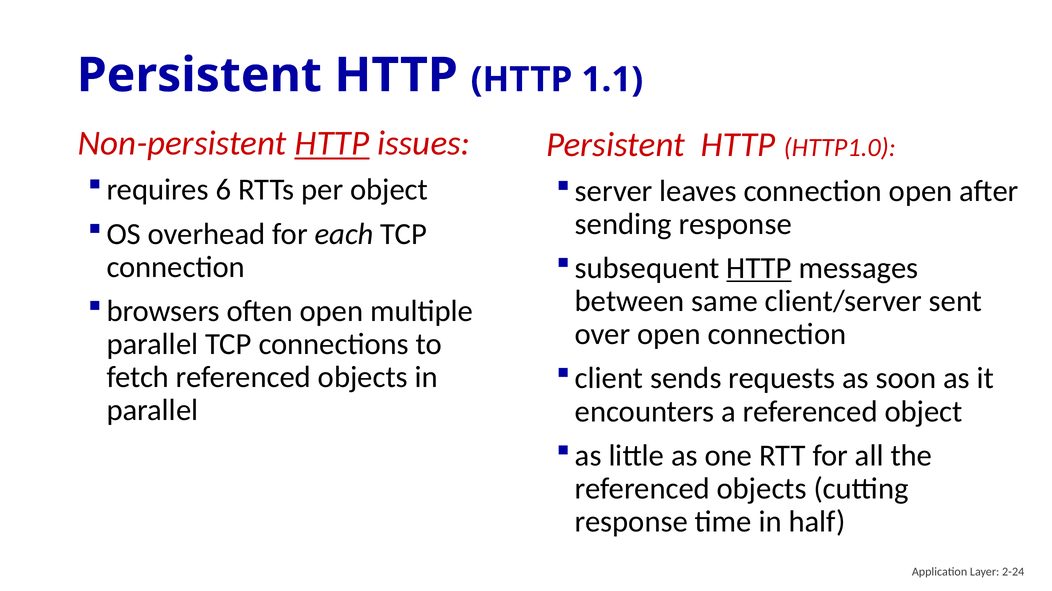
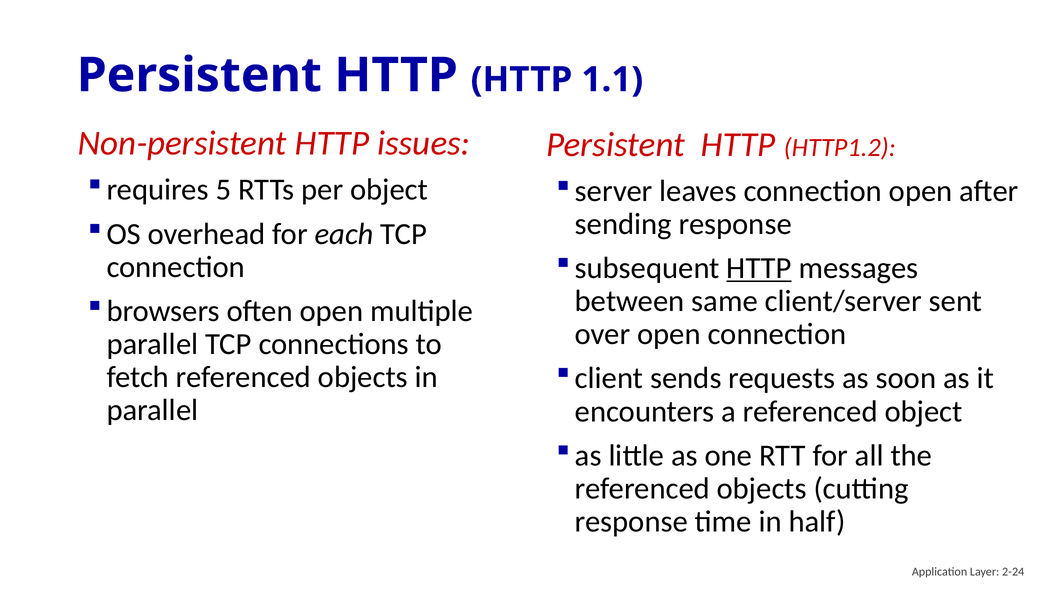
HTTP underline: present -> none (332, 144)
HTTP1.0: HTTP1.0 -> HTTP1.2 (840, 148)
6: 6 -> 5 (223, 190)
